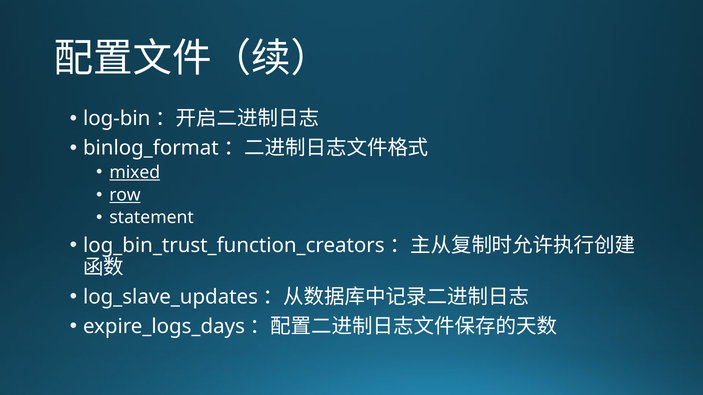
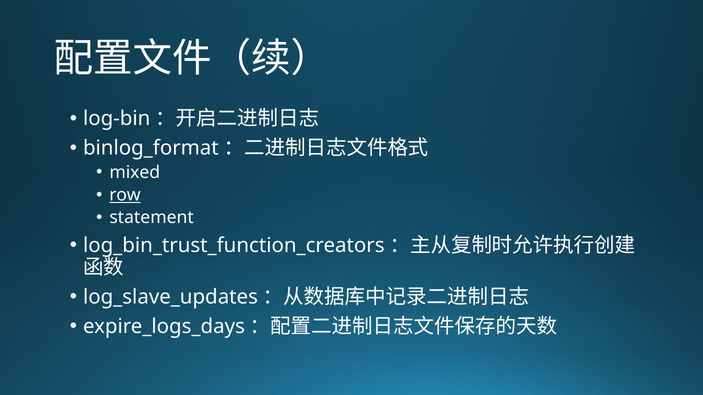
mixed underline: present -> none (135, 173)
